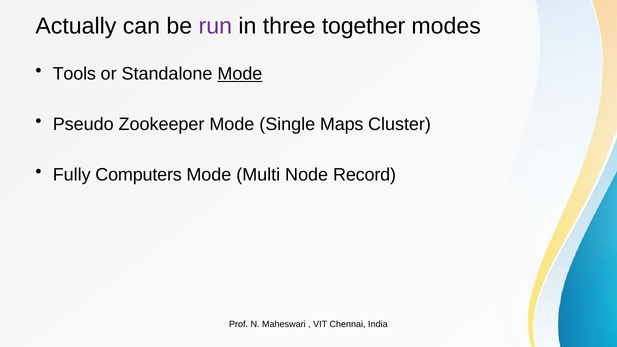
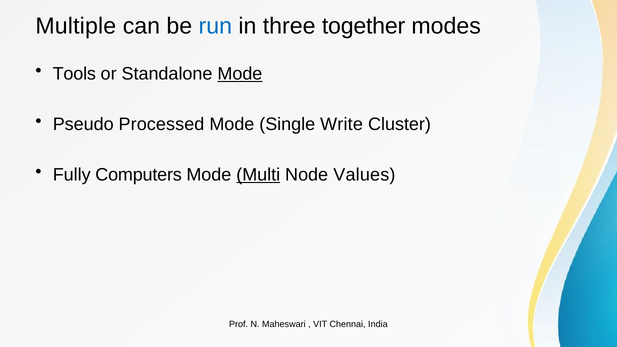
Actually: Actually -> Multiple (76, 26)
run colour: purple -> blue (215, 26)
Zookeeper: Zookeeper -> Processed (161, 124)
Maps: Maps -> Write (342, 124)
Multi underline: none -> present (258, 175)
Record: Record -> Values (364, 175)
